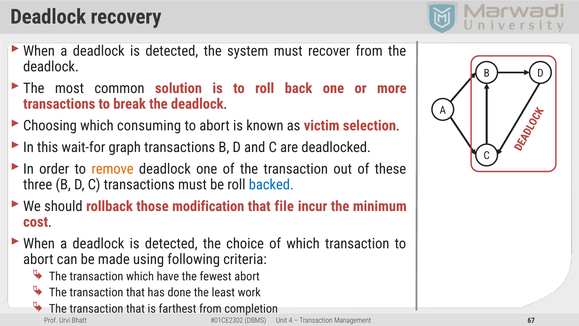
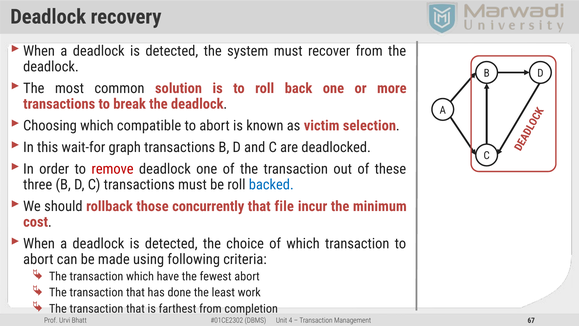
consuming: consuming -> compatible (149, 125)
remove colour: orange -> red (113, 169)
modification: modification -> concurrently (208, 206)
